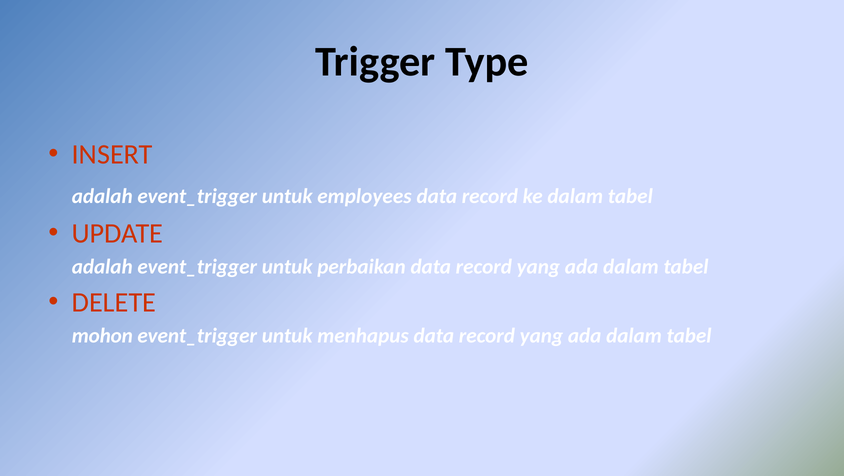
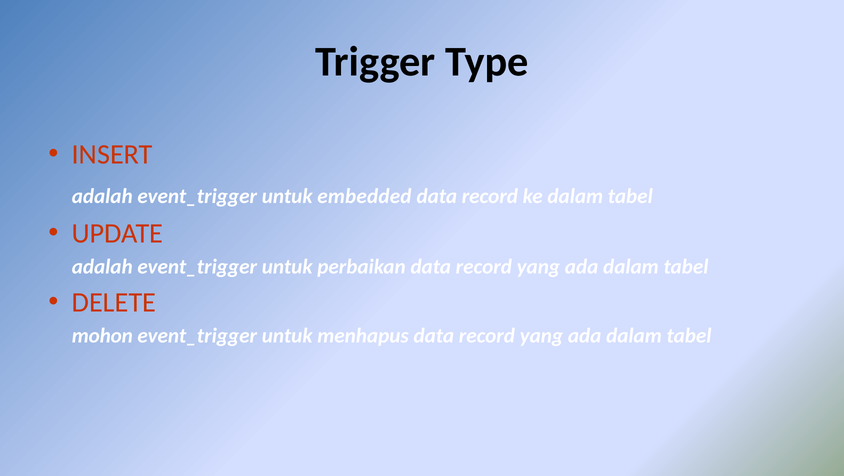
employees: employees -> embedded (364, 196)
